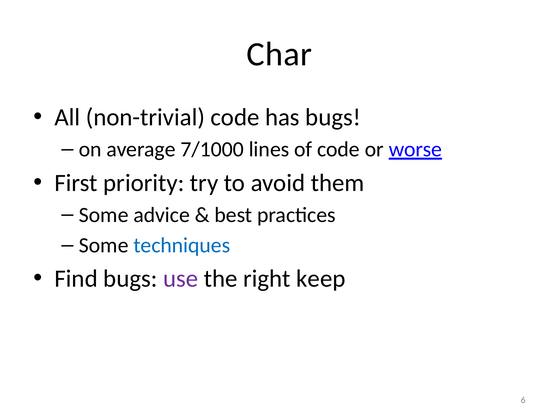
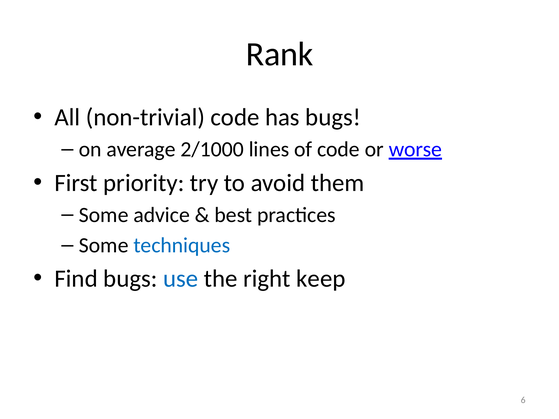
Char: Char -> Rank (280, 54)
7/1000: 7/1000 -> 2/1000 (212, 149)
use colour: purple -> blue (181, 279)
